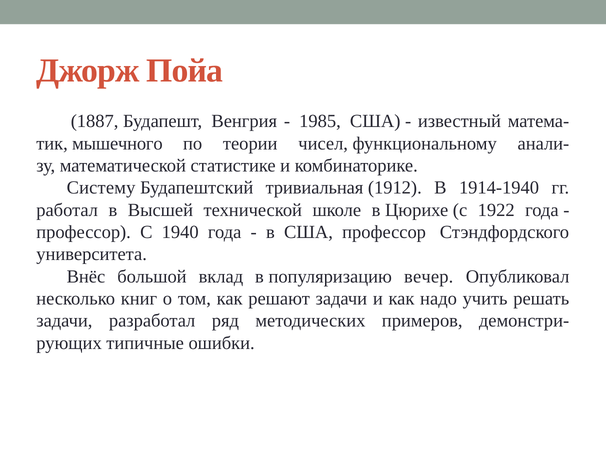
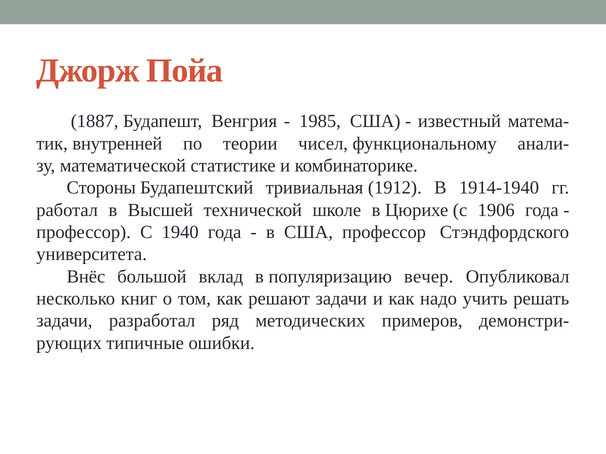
мышечного: мышечного -> внутренней (117, 144)
Систему: Систему -> Стороны (101, 188)
1922: 1922 -> 1906 (496, 210)
